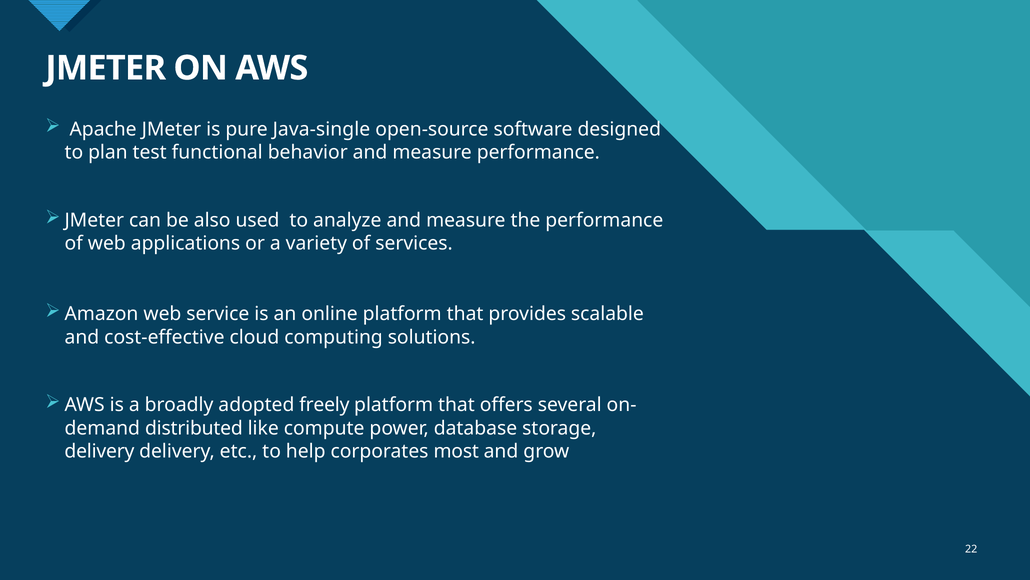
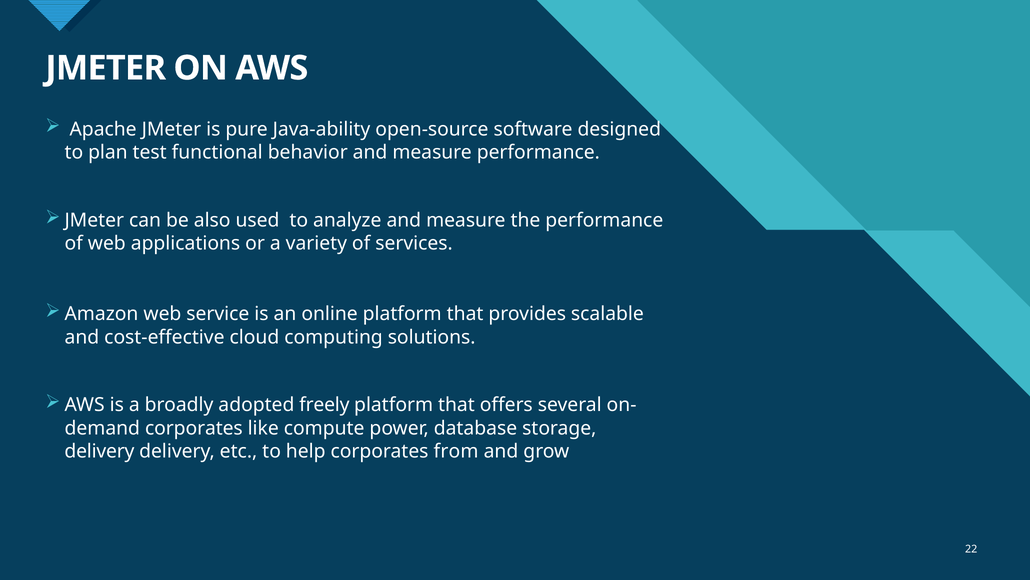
Java-single: Java-single -> Java-ability (321, 129)
distributed: distributed -> corporates (194, 428)
most: most -> from (456, 451)
